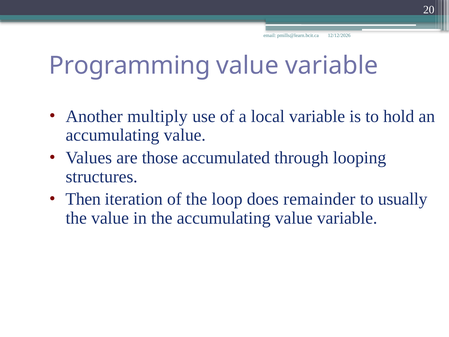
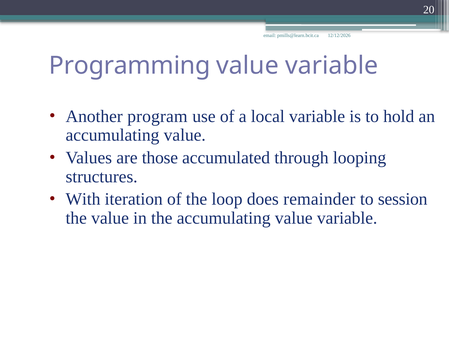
multiply: multiply -> program (157, 116)
Then: Then -> With (83, 199)
usually: usually -> session (403, 199)
